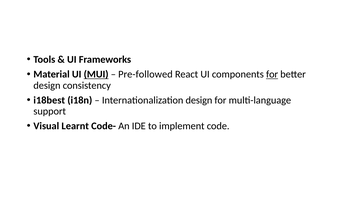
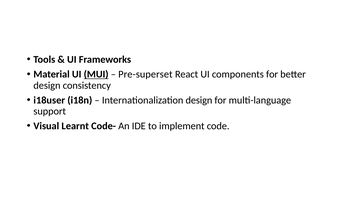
Pre-followed: Pre-followed -> Pre-superset (145, 74)
for underline: present -> none (272, 74)
i18best: i18best -> i18user (49, 100)
